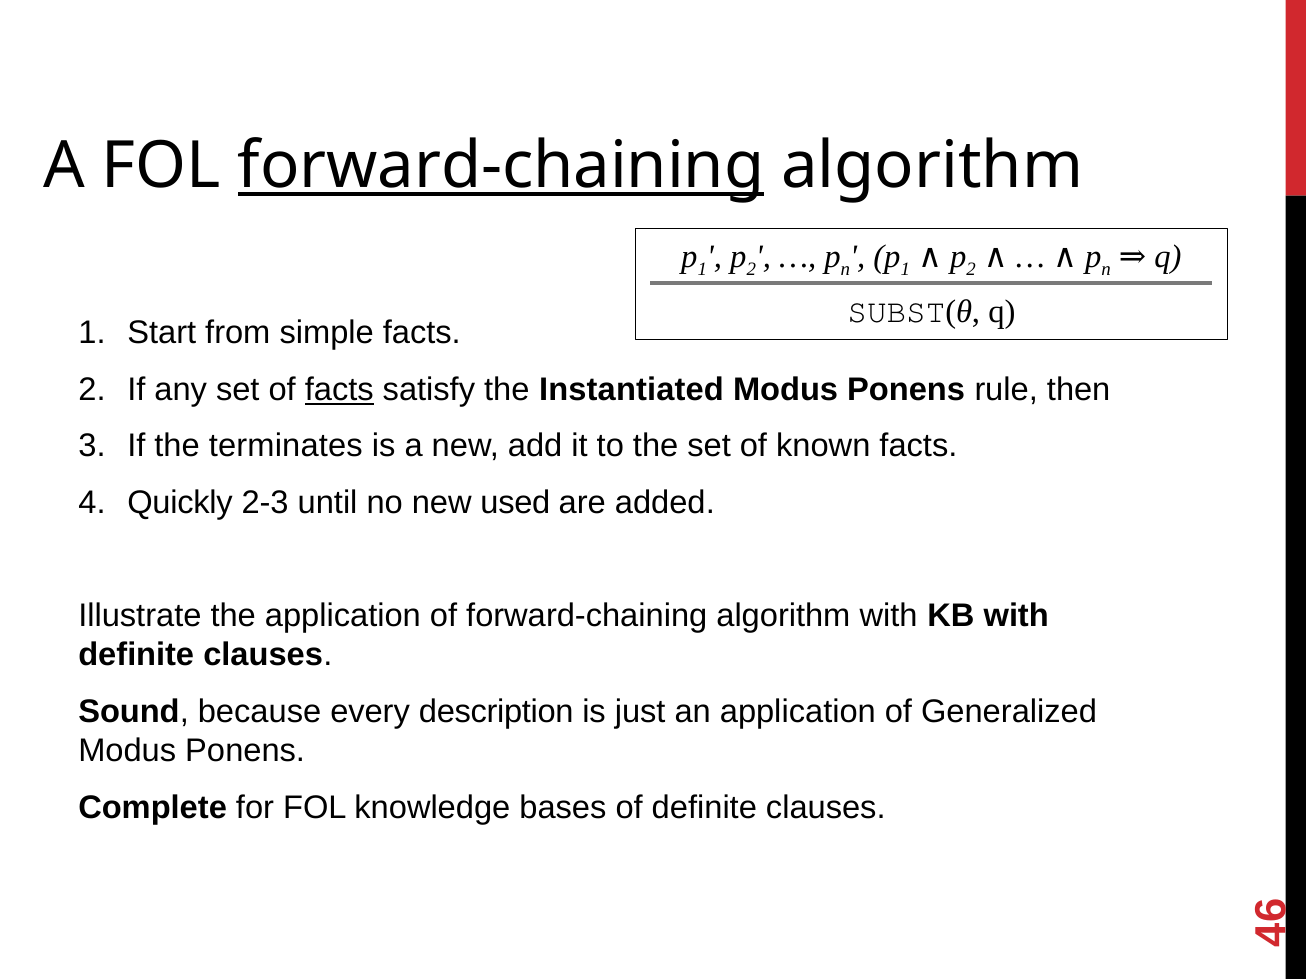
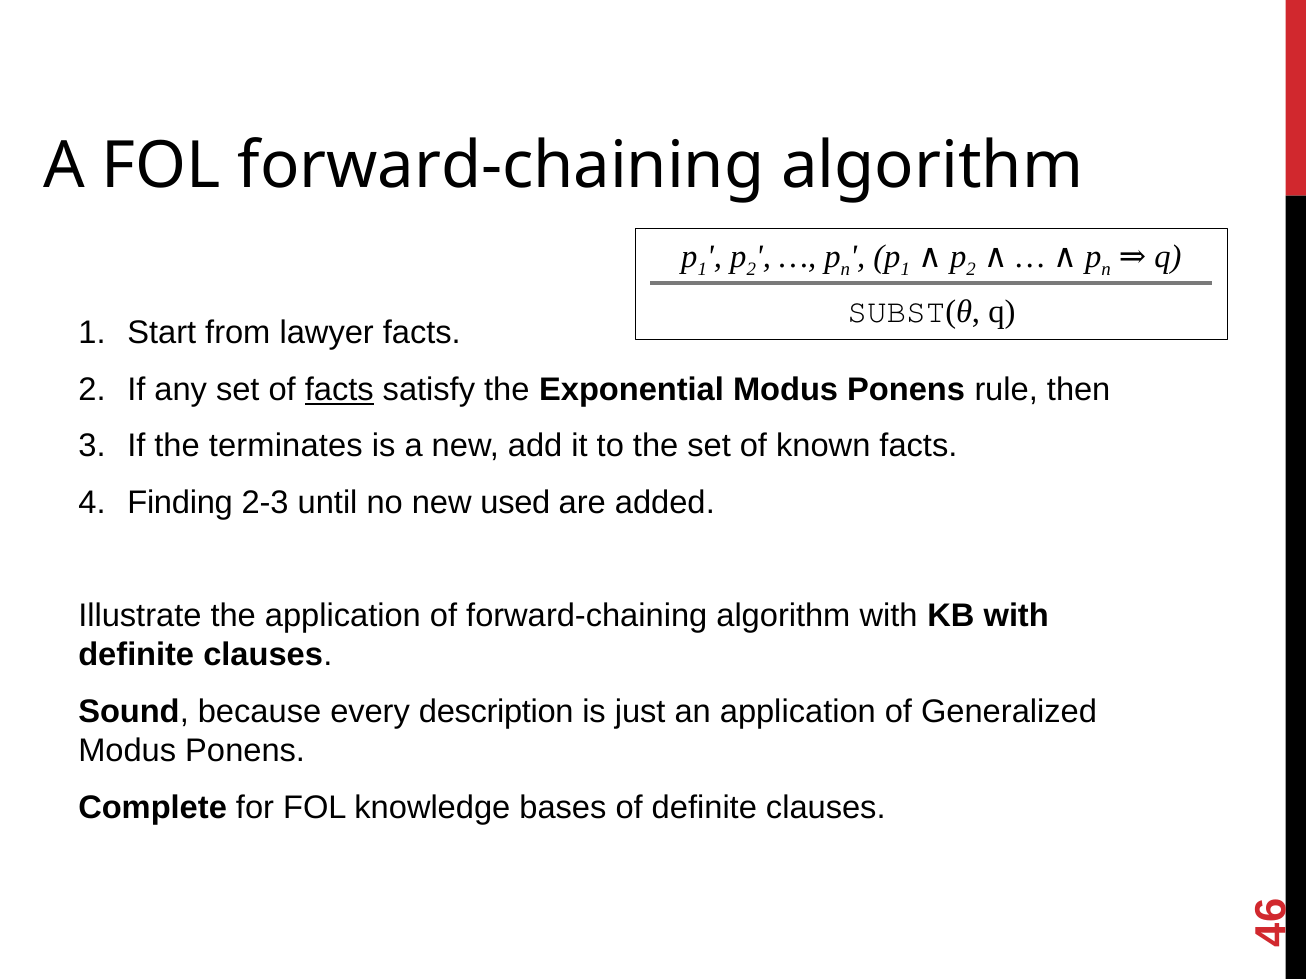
forward-chaining underline: present -> none (501, 166)
simple: simple -> lawyer (327, 333)
Instantiated: Instantiated -> Exponential (632, 390)
Quickly: Quickly -> Finding (180, 503)
